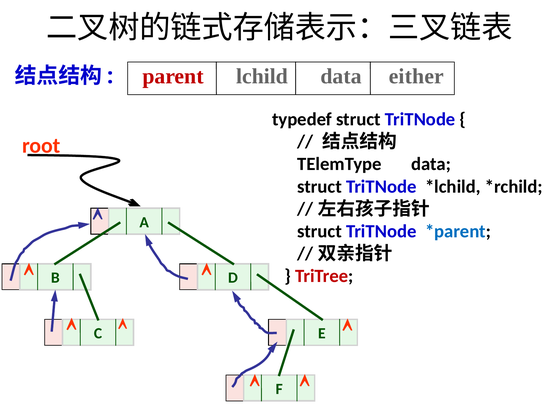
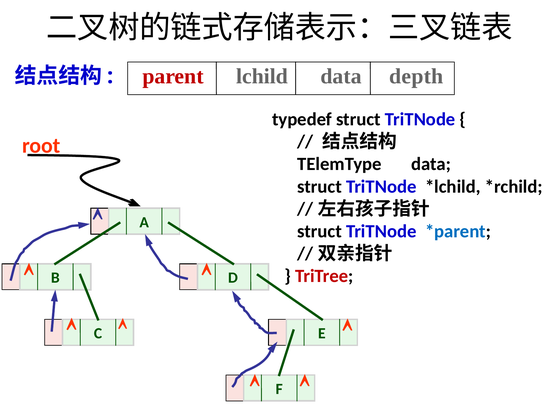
either: either -> depth (416, 76)
